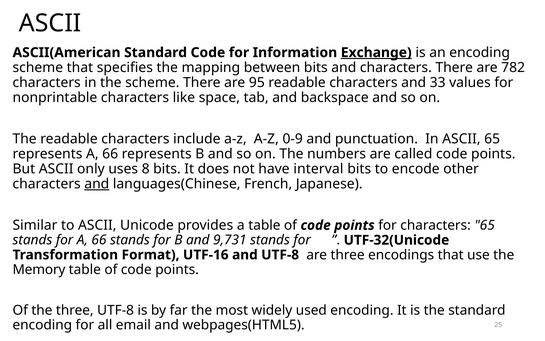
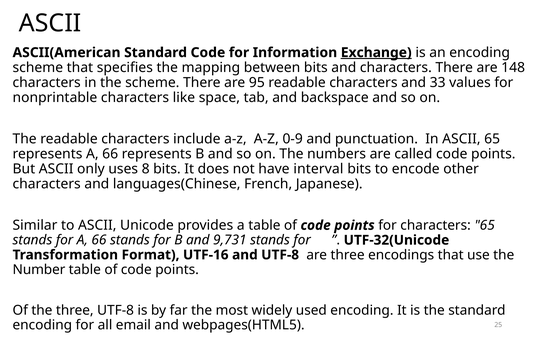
782: 782 -> 148 (513, 67)
and underline: present -> none (97, 184)
Memory: Memory -> Number (39, 269)
